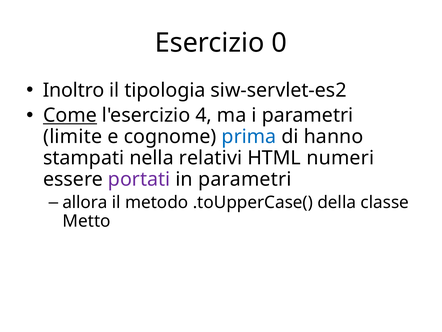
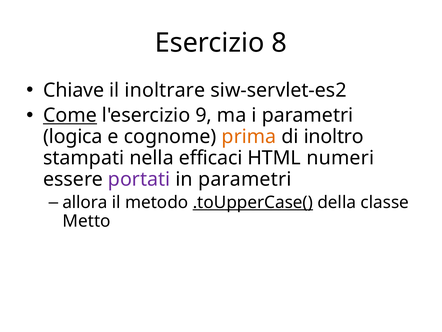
0: 0 -> 8 (279, 43)
Inoltro: Inoltro -> Chiave (74, 90)
tipologia: tipologia -> inoltrare (165, 90)
4: 4 -> 9 (204, 115)
limite: limite -> logica (73, 136)
prima colour: blue -> orange (249, 136)
hanno: hanno -> inoltro (334, 136)
relativi: relativi -> efficaci (211, 158)
.toUpperCase( underline: none -> present (253, 202)
